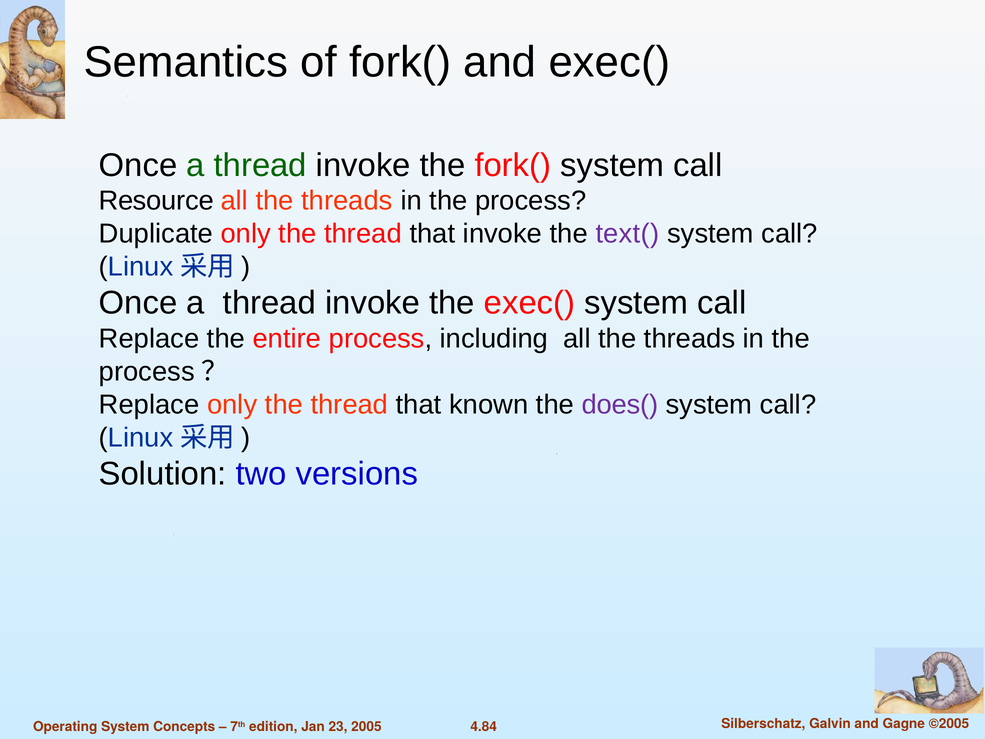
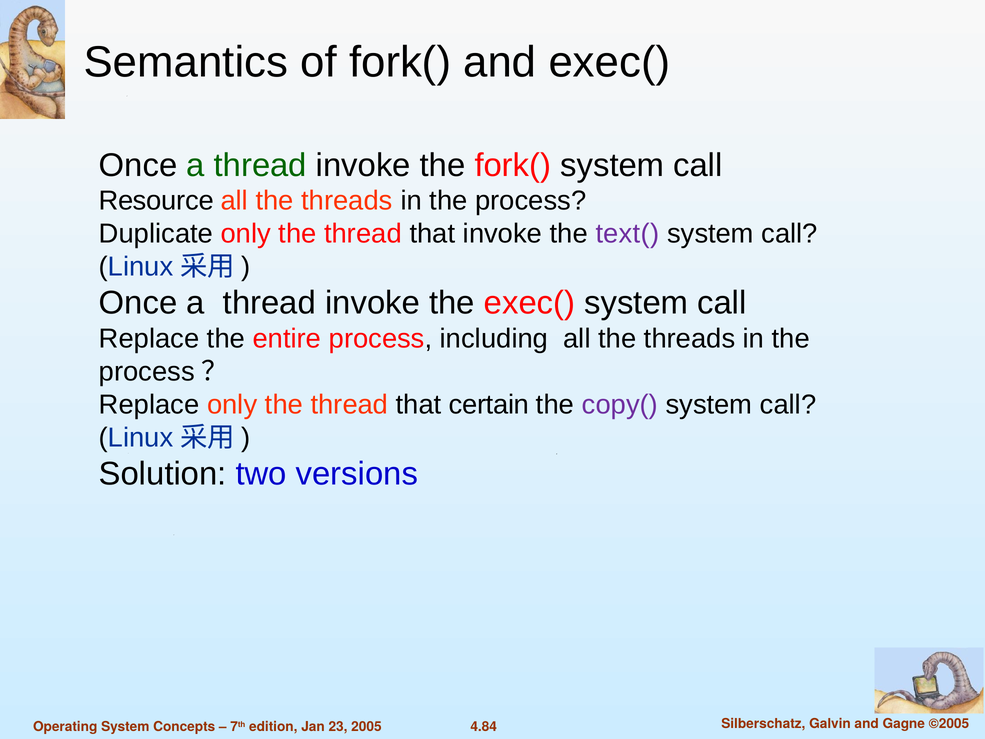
known: known -> certain (489, 404)
does(: does( -> copy( (620, 404)
